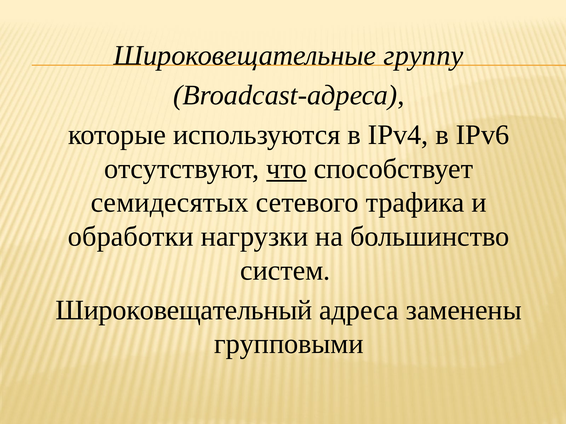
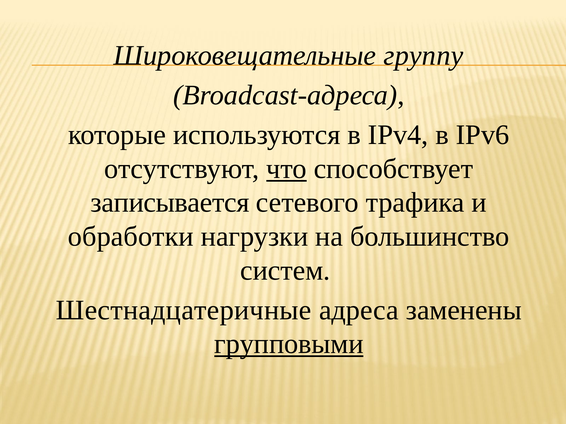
семидесятых: семидесятых -> записывается (170, 203)
Широковещательный: Широковещательный -> Шестнадцатеричные (184, 310)
групповыми underline: none -> present (289, 344)
